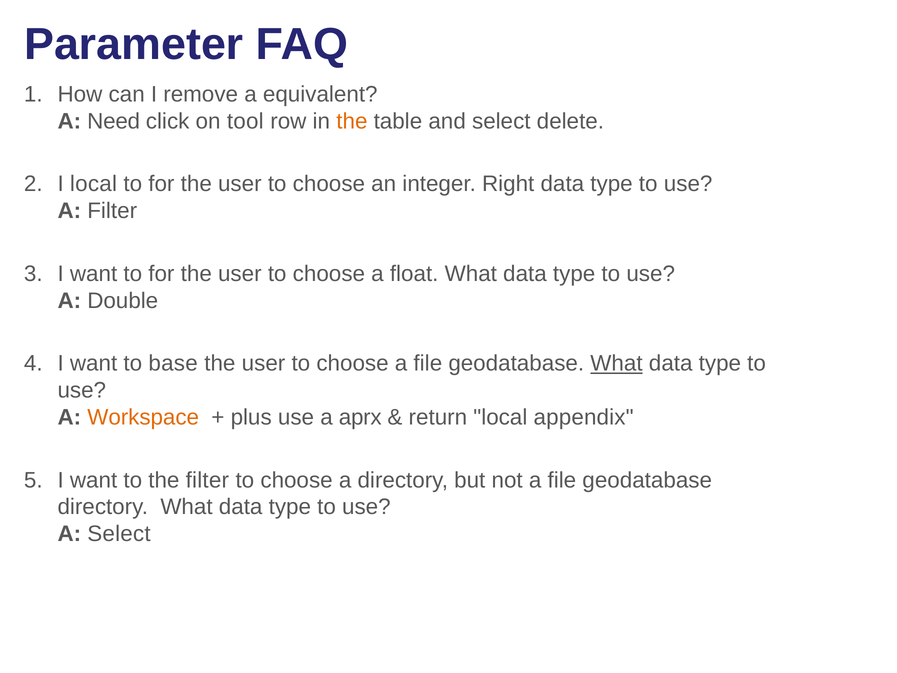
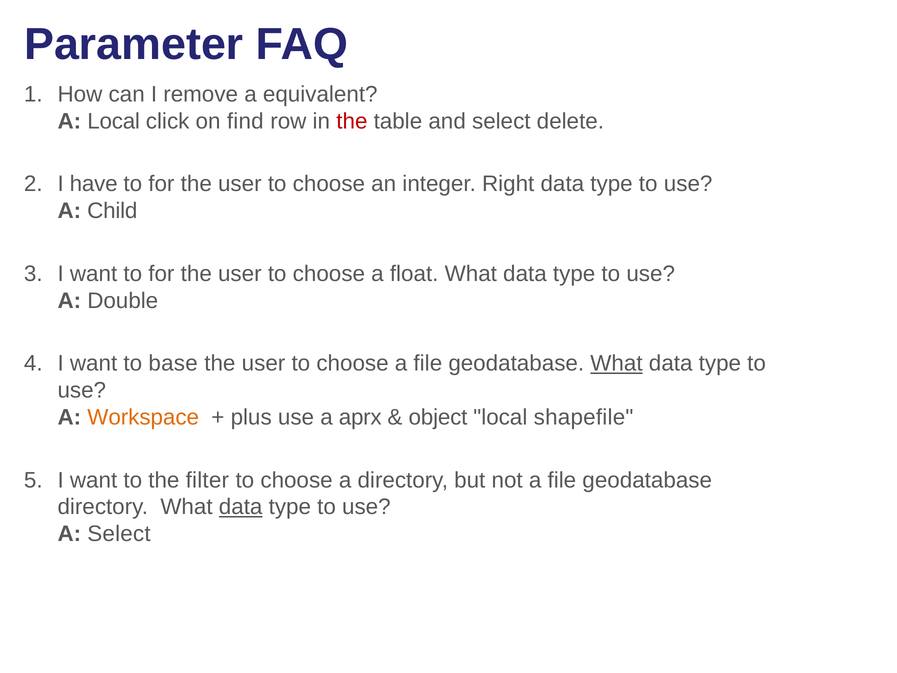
A Need: Need -> Local (114, 121)
tool: tool -> find (245, 121)
the colour: orange -> red (352, 121)
I local: local -> have (94, 184)
A Filter: Filter -> Child (112, 211)
return: return -> object (438, 417)
appendix: appendix -> shapefile (584, 417)
data underline: none -> present (241, 507)
